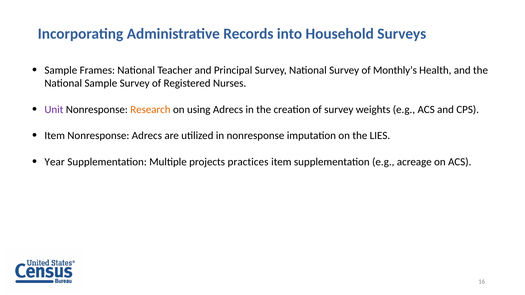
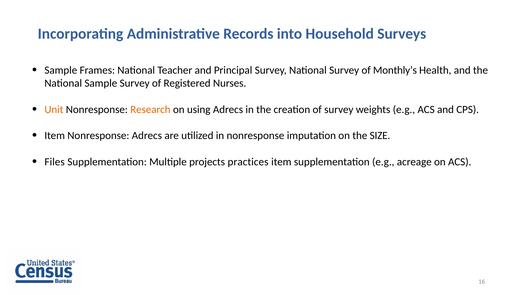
Unit colour: purple -> orange (54, 110)
LIES: LIES -> SIZE (380, 136)
Year: Year -> Files (55, 162)
